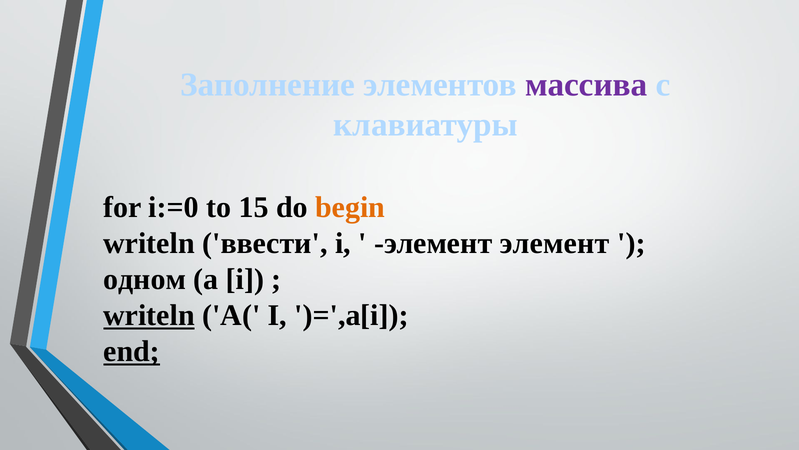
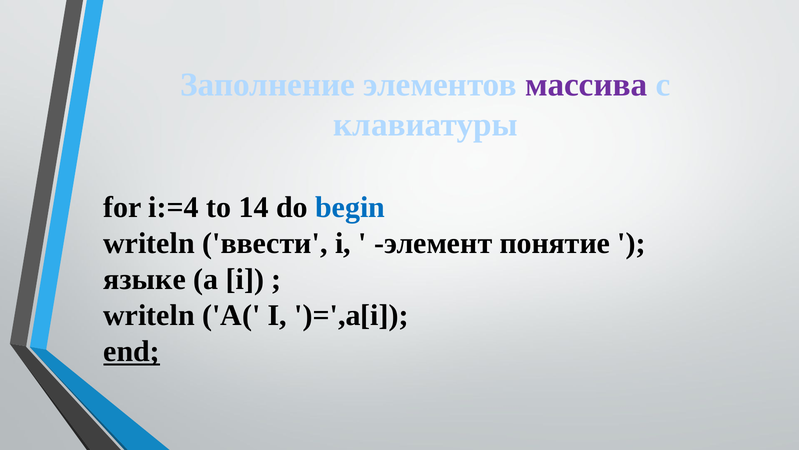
i:=0: i:=0 -> i:=4 (174, 207)
15: 15 -> 14 (254, 207)
begin colour: orange -> blue (350, 207)
элемент элемент: элемент -> понятие (555, 243)
одном: одном -> языке (145, 279)
writeln underline: present -> none (149, 315)
